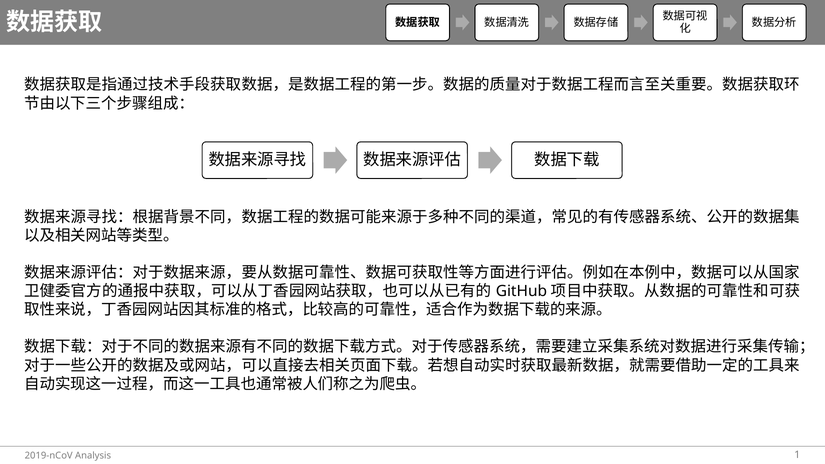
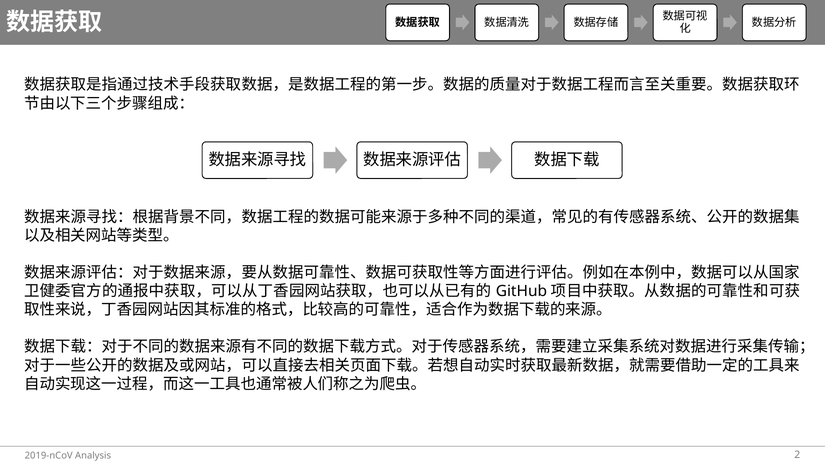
1: 1 -> 2 (797, 455)
